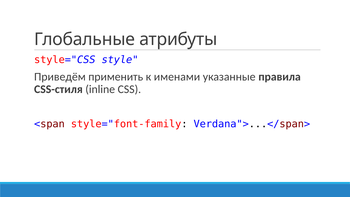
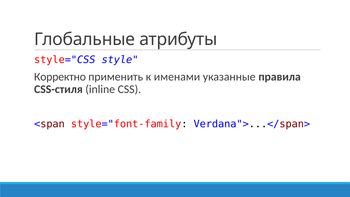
Приведём: Приведём -> Корректно (60, 77)
